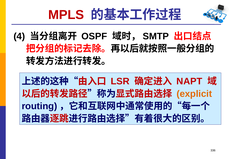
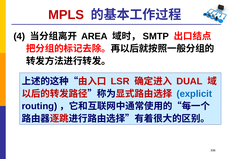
OSPF: OSPF -> AREA (94, 36)
NAPT: NAPT -> DUAL (189, 81)
explicit colour: orange -> blue (194, 93)
